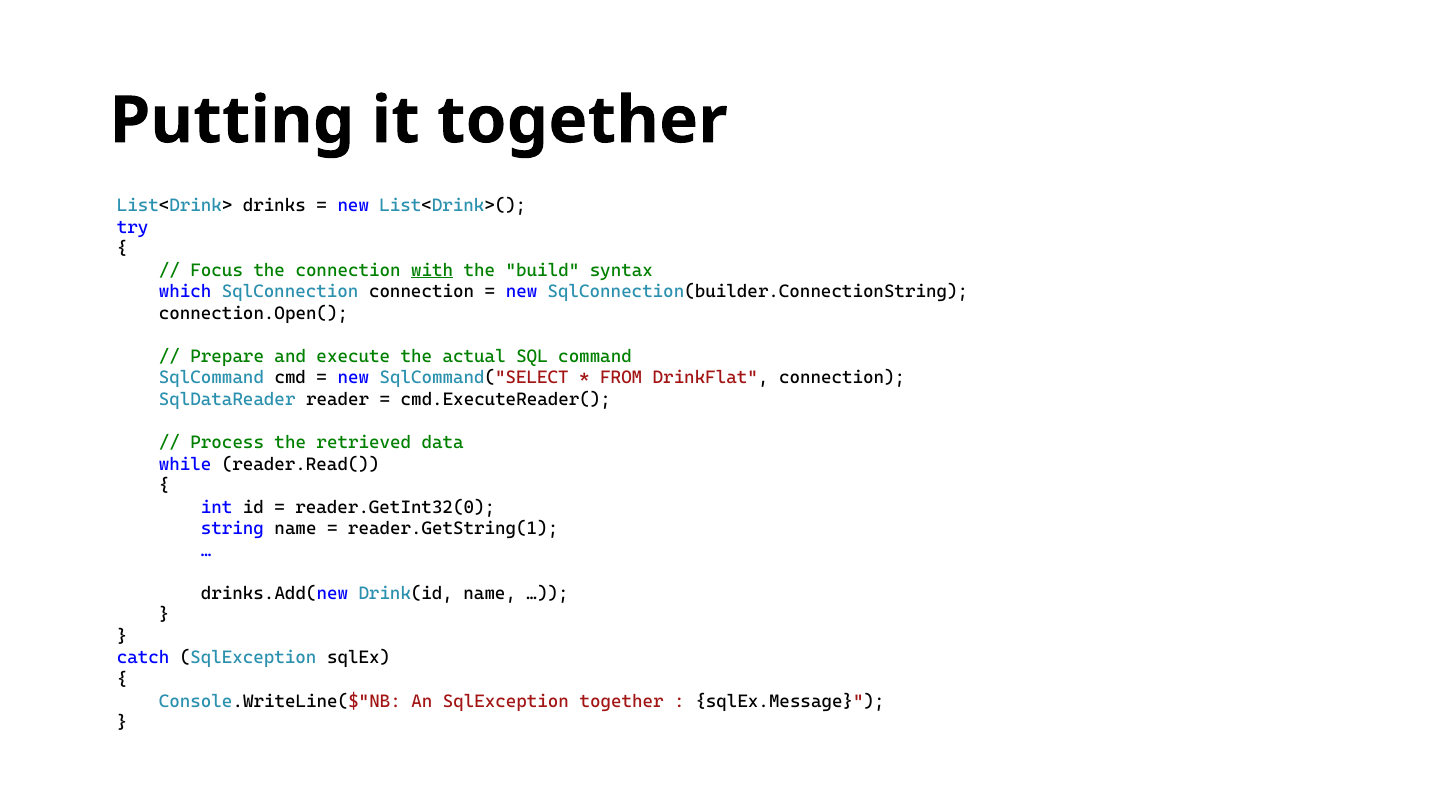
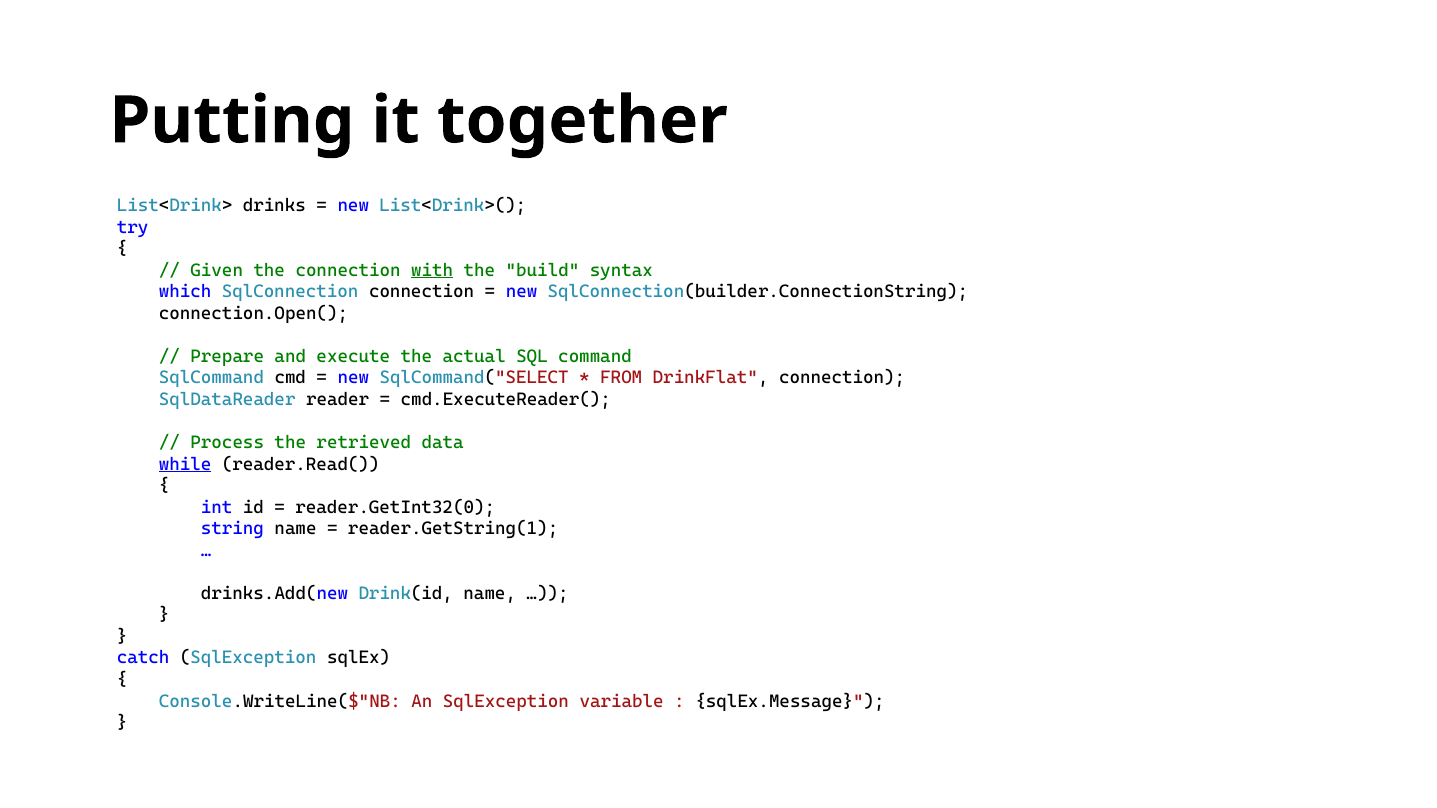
Focus: Focus -> Given (217, 270)
while underline: none -> present (185, 464)
SqlException together: together -> variable (622, 701)
